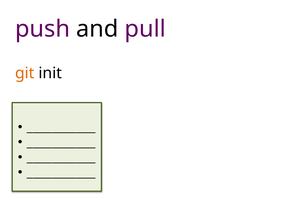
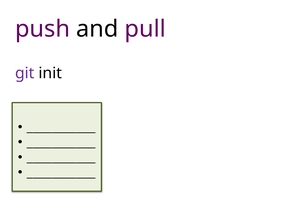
git colour: orange -> purple (25, 73)
